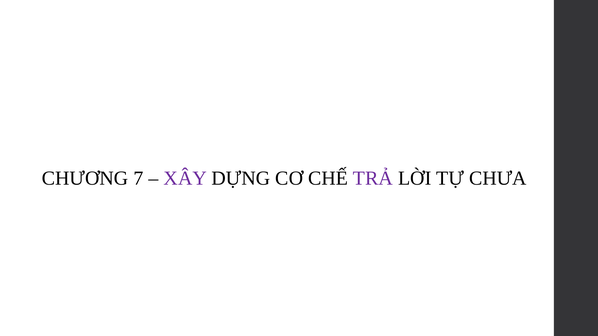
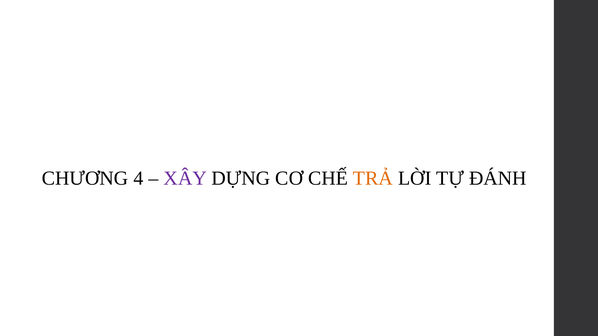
7: 7 -> 4 (138, 178)
TRẢ colour: purple -> orange (373, 178)
CHƯA: CHƯA -> ĐÁNH (498, 178)
